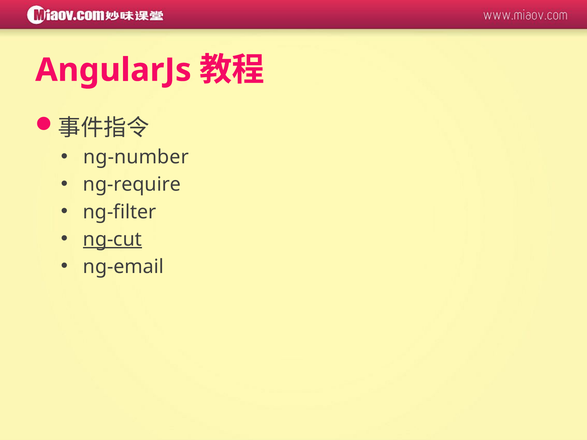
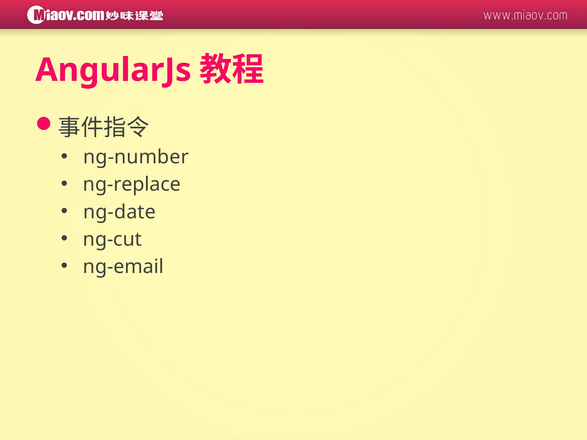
ng-require: ng-require -> ng-replace (132, 185)
ng-filter: ng-filter -> ng-date (119, 212)
ng-cut underline: present -> none (112, 239)
